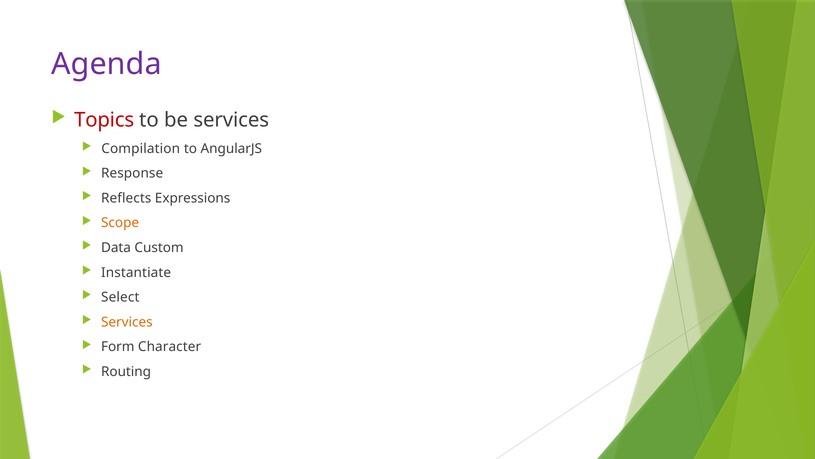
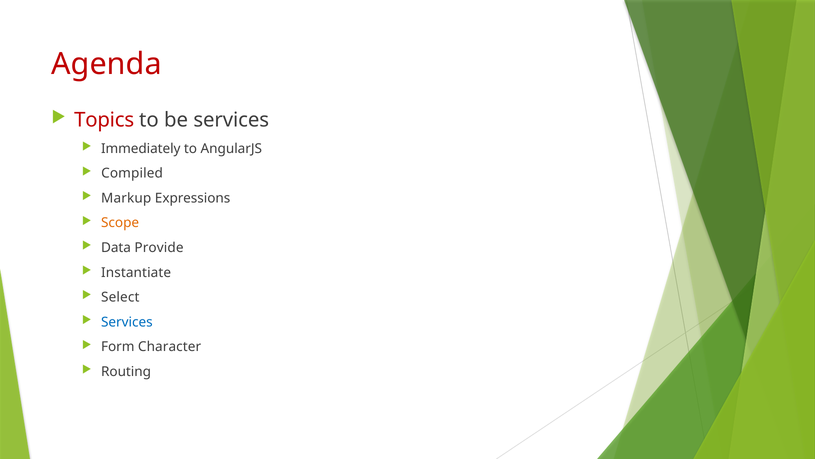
Agenda colour: purple -> red (107, 64)
Compilation: Compilation -> Immediately (141, 148)
Response: Response -> Compiled (132, 173)
Reflects: Reflects -> Markup (126, 198)
Custom: Custom -> Provide (159, 247)
Services colour: orange -> blue (127, 322)
